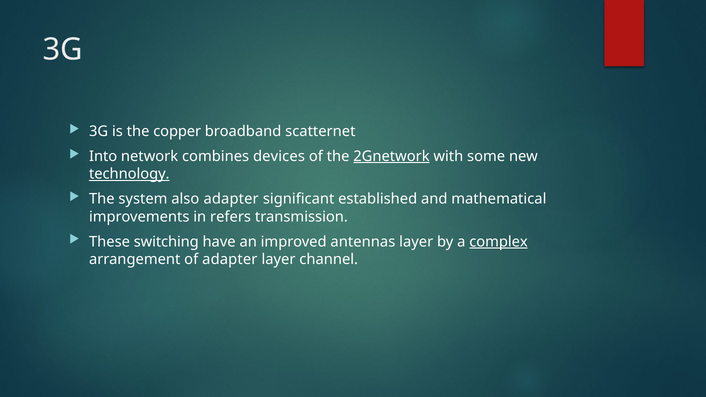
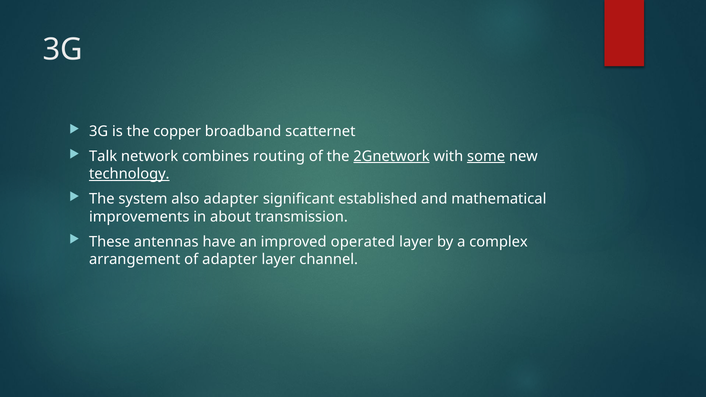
Into: Into -> Talk (103, 156)
devices: devices -> routing (279, 156)
some underline: none -> present (486, 156)
refers: refers -> about (231, 217)
switching: switching -> antennas (166, 242)
antennas: antennas -> operated (363, 242)
complex underline: present -> none (499, 242)
